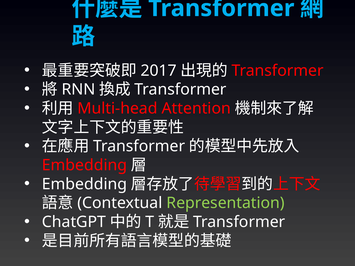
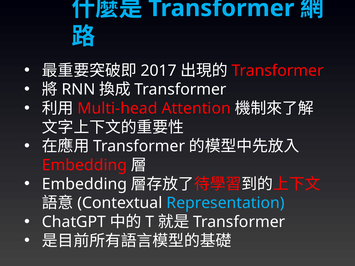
Representation colour: light green -> light blue (226, 203)
